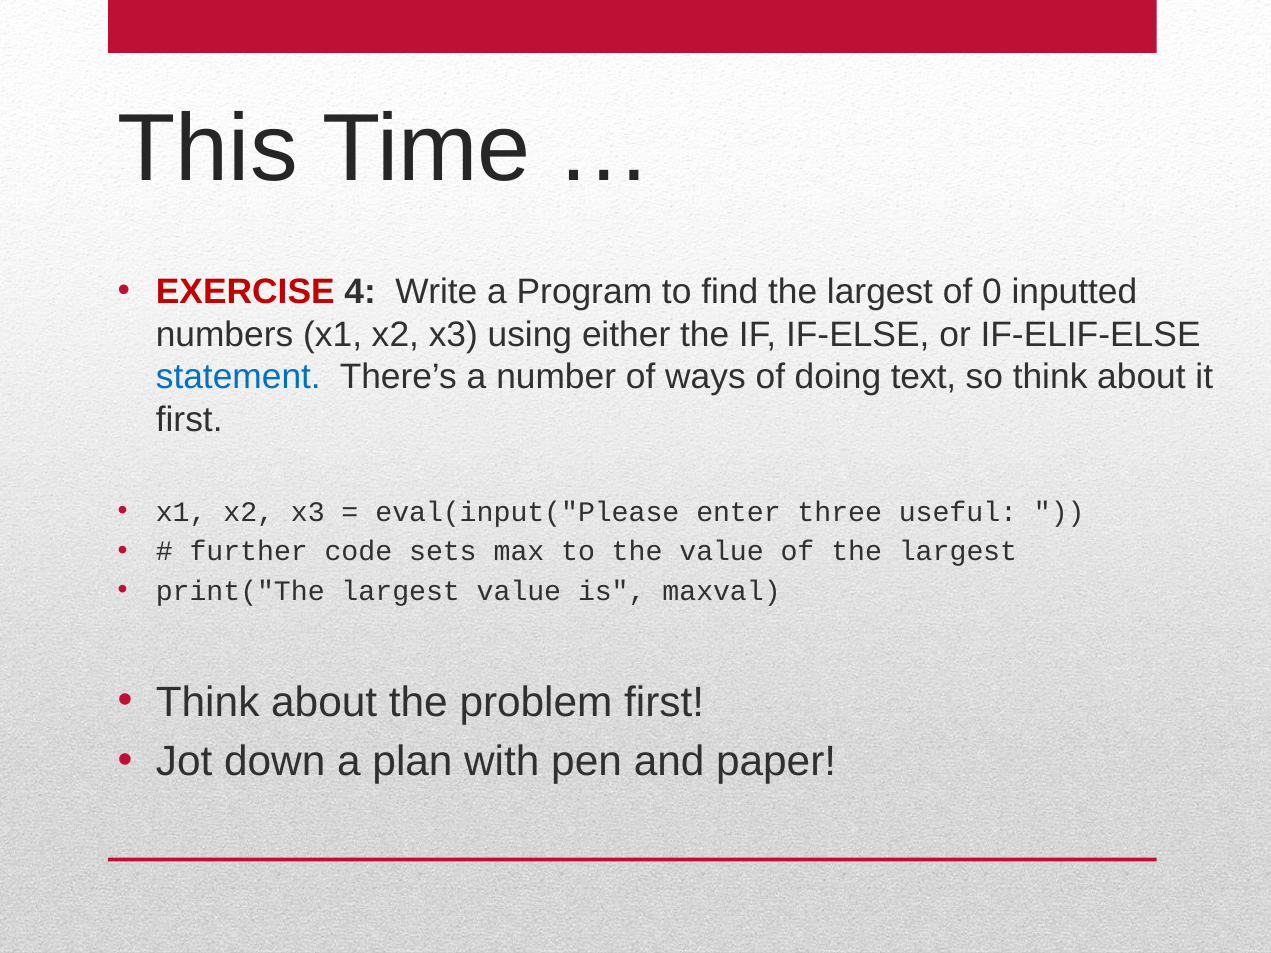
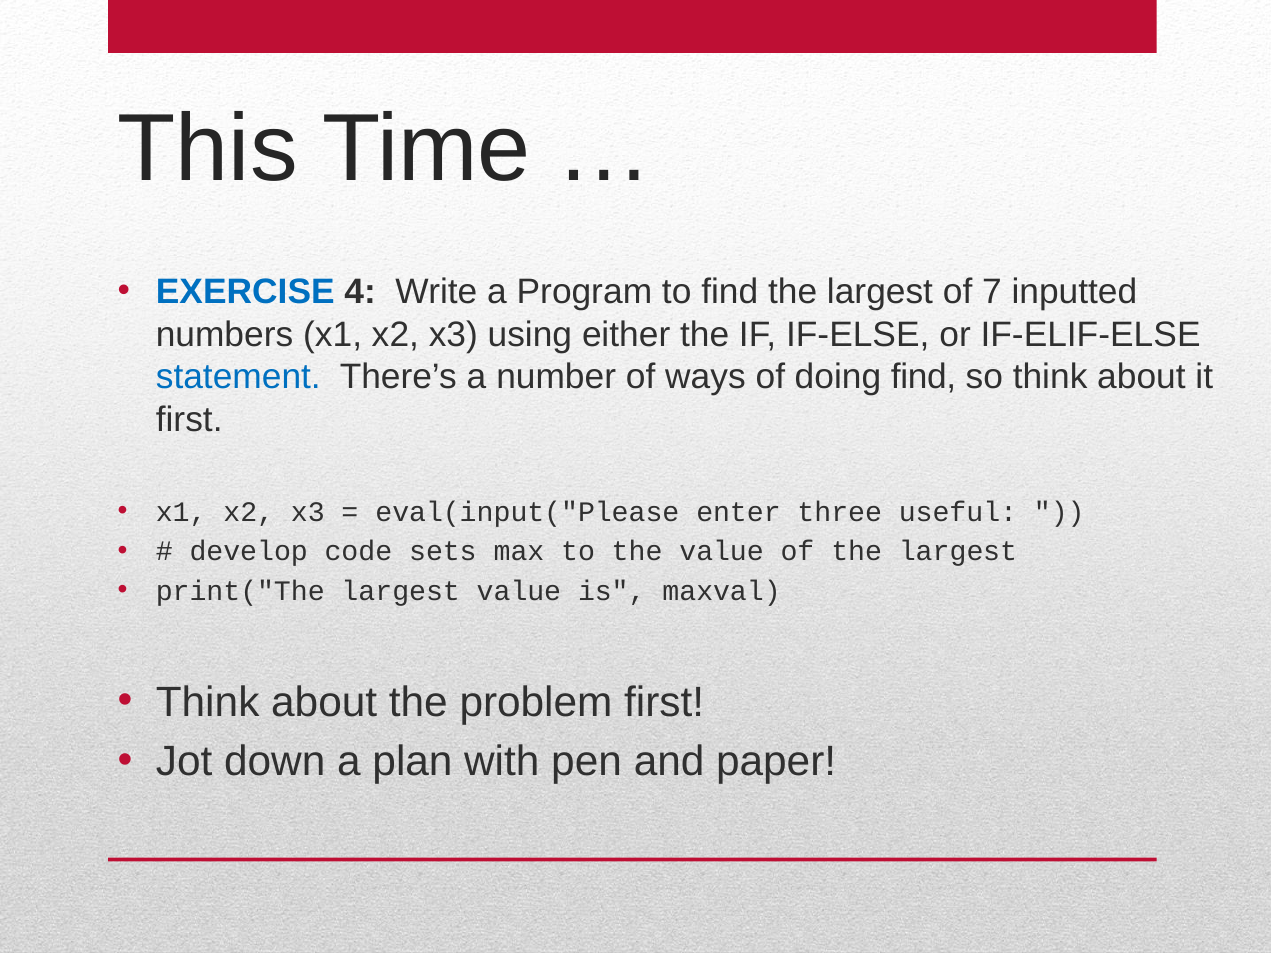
EXERCISE colour: red -> blue (245, 292)
0: 0 -> 7 (992, 292)
doing text: text -> find (924, 377)
further: further -> develop (249, 552)
